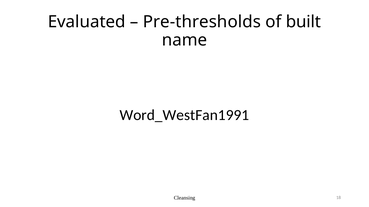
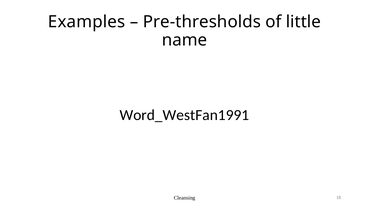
Evaluated: Evaluated -> Examples (87, 22)
built: built -> little (303, 22)
